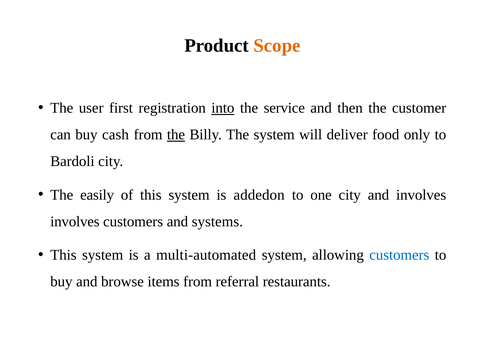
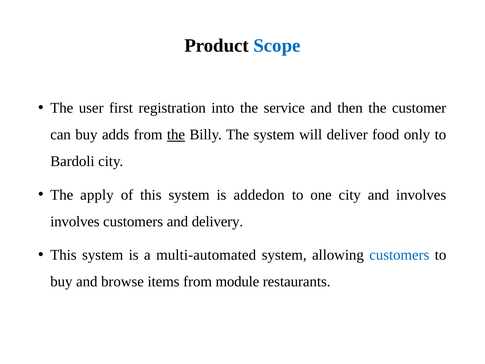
Scope colour: orange -> blue (277, 46)
into underline: present -> none (223, 108)
cash: cash -> adds (116, 135)
easily: easily -> apply (97, 195)
systems: systems -> delivery (217, 221)
referral: referral -> module (237, 281)
